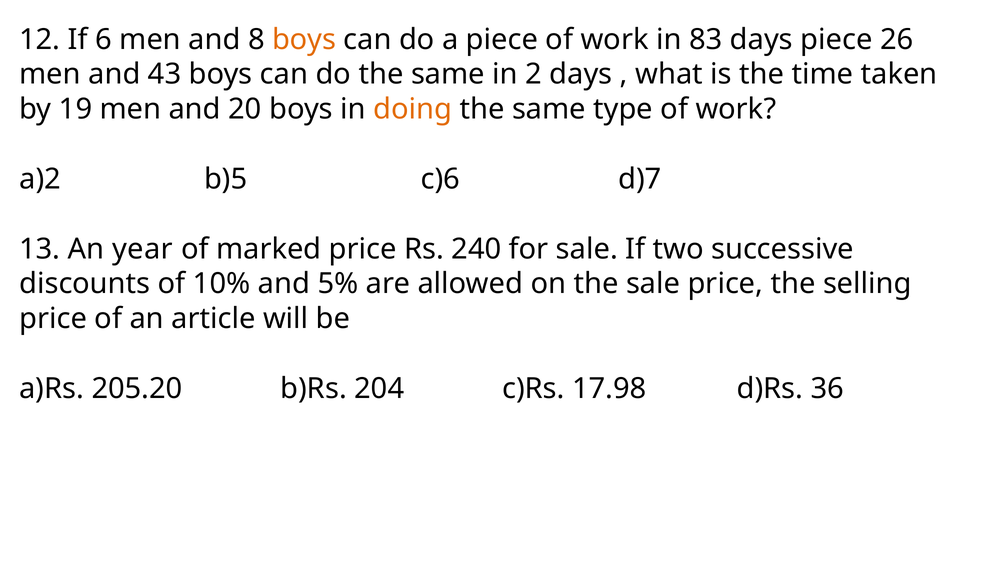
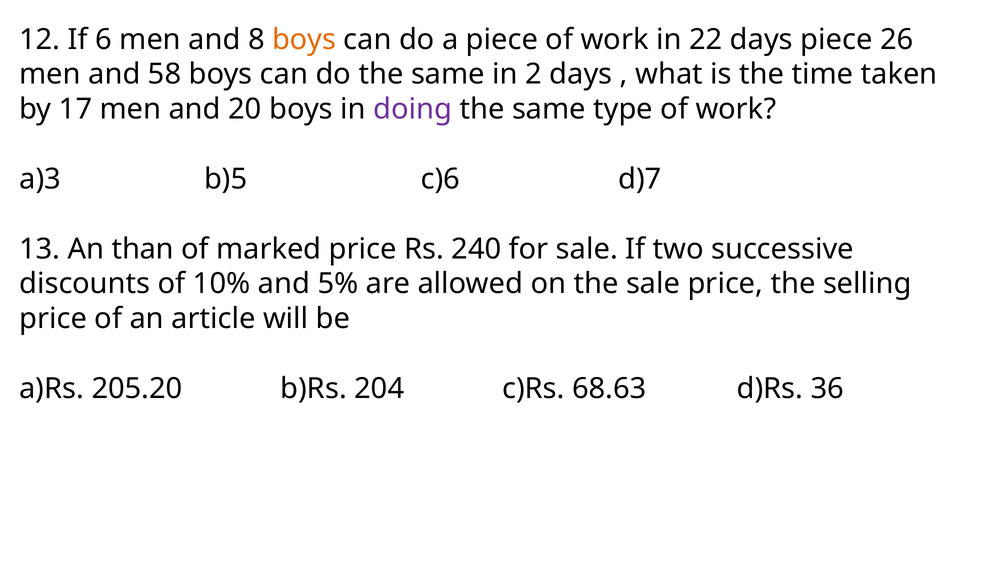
83: 83 -> 22 (706, 39)
43: 43 -> 58 (165, 74)
19: 19 -> 17 (76, 109)
doing colour: orange -> purple (413, 109)
a)2: a)2 -> a)3 (40, 179)
year: year -> than (143, 249)
17.98: 17.98 -> 68.63 (609, 389)
